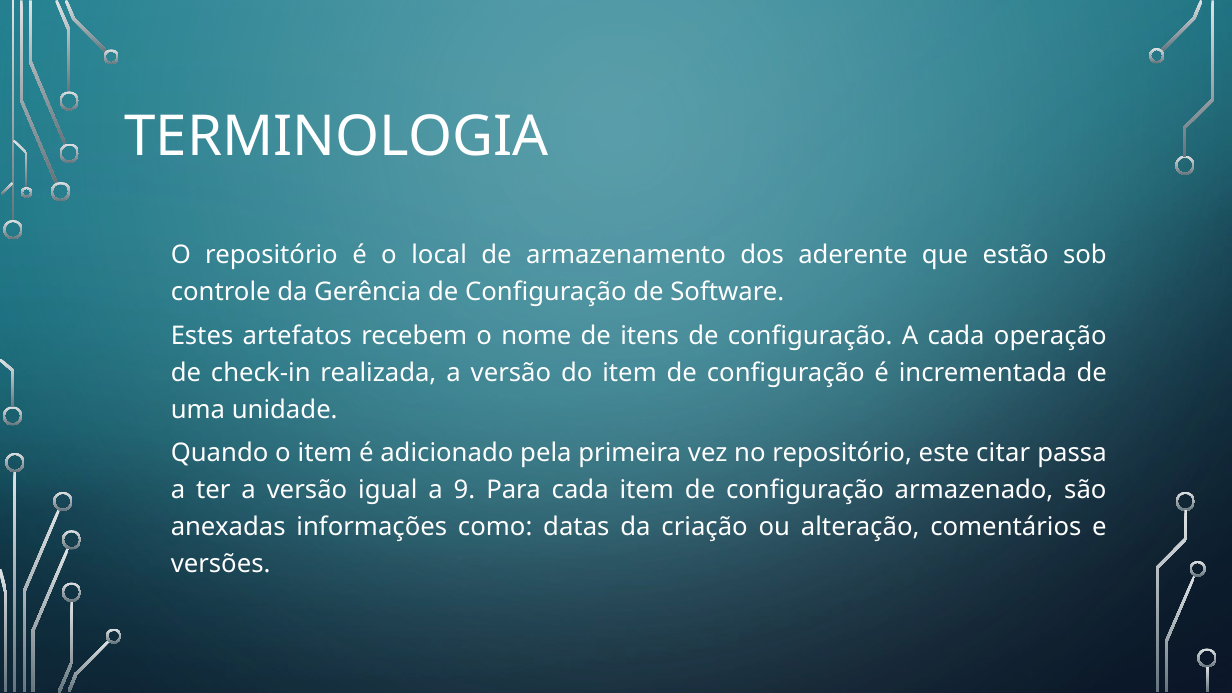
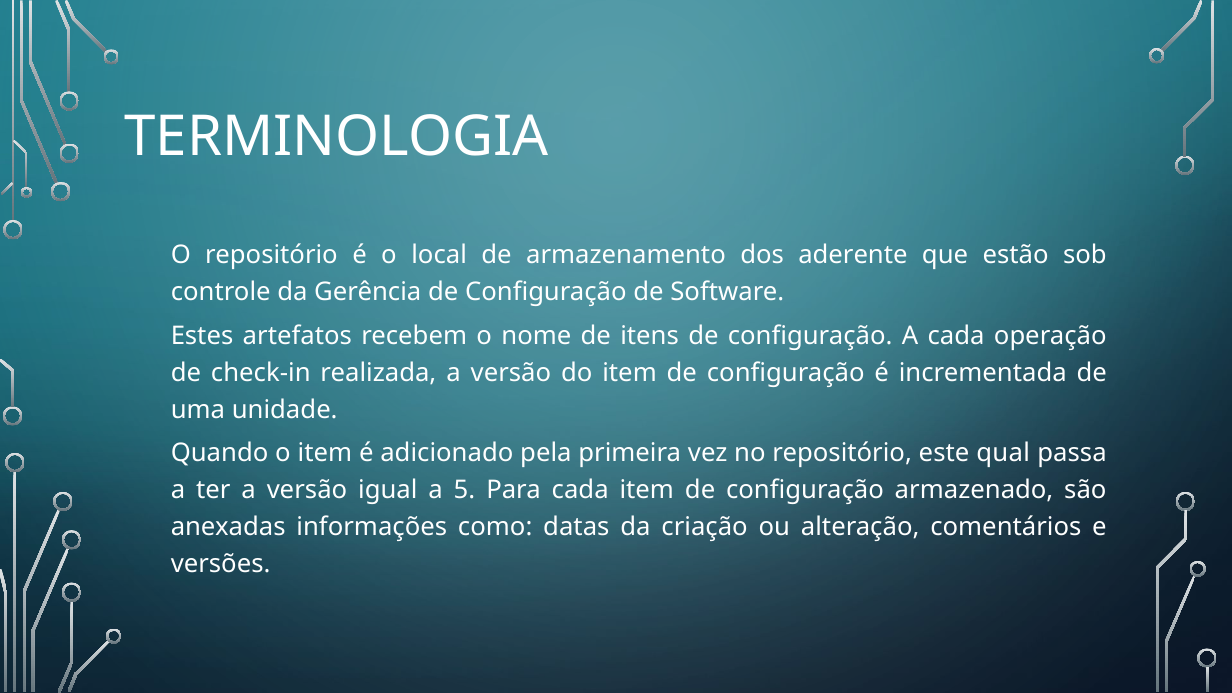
citar: citar -> qual (1003, 453)
9: 9 -> 5 (465, 490)
